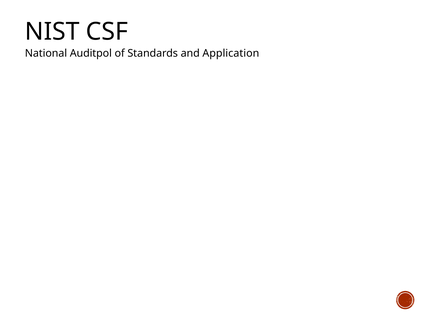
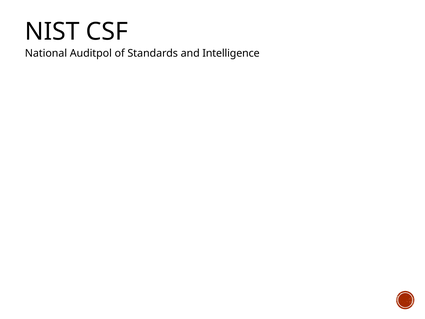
Application: Application -> Intelligence (231, 53)
